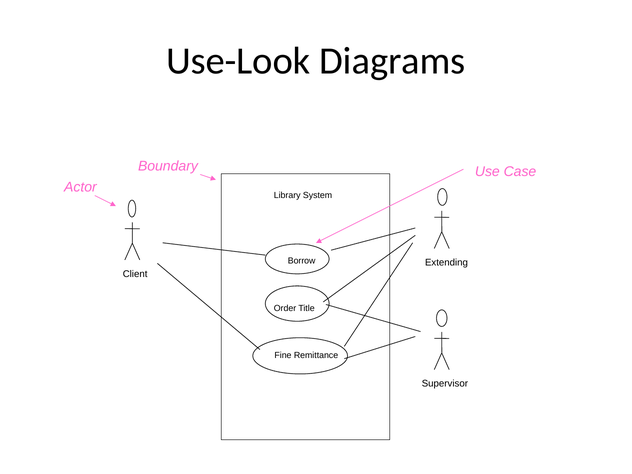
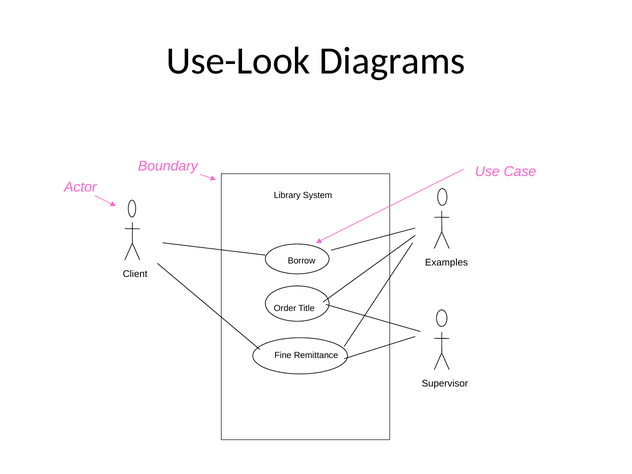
Extending: Extending -> Examples (446, 263)
